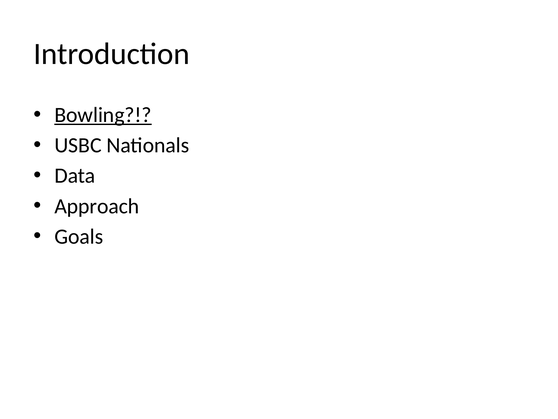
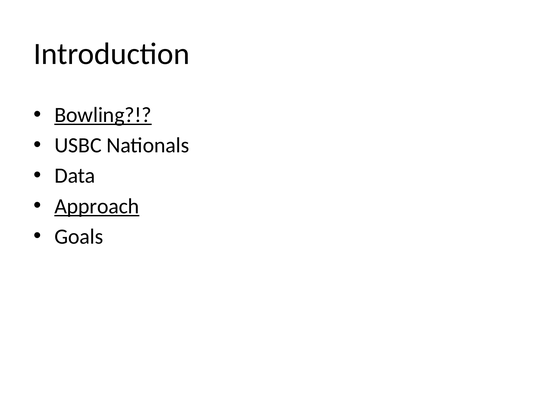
Approach underline: none -> present (97, 206)
